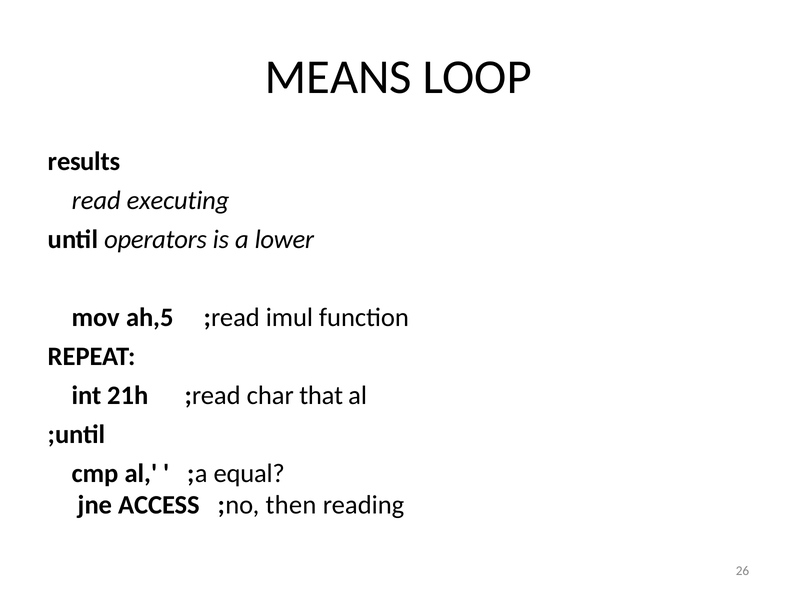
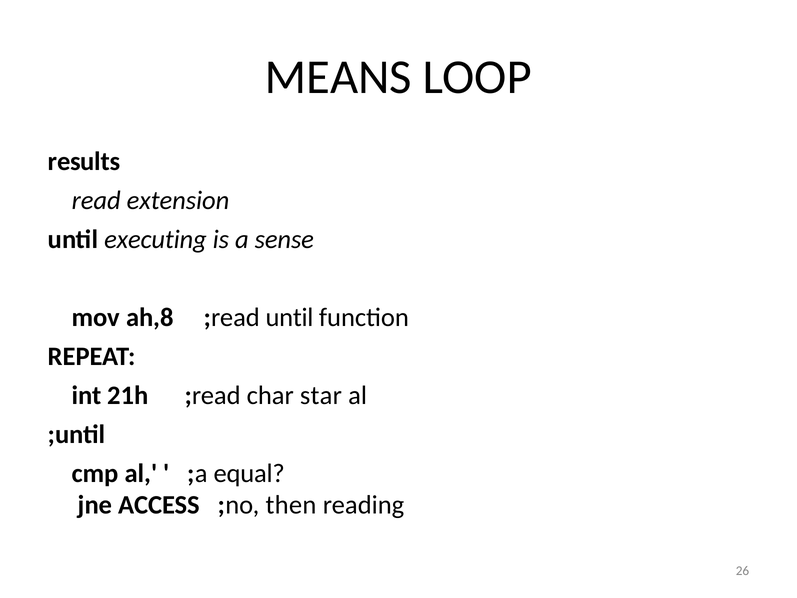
executing: executing -> extension (178, 200)
operators: operators -> executing (155, 239)
lower: lower -> sense (284, 239)
ah,5: ah,5 -> ah,8 (150, 317)
;read imul: imul -> until (290, 317)
that: that -> star (321, 395)
